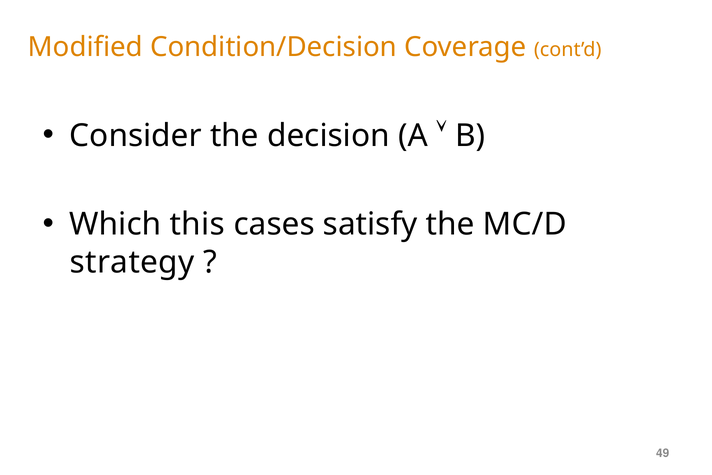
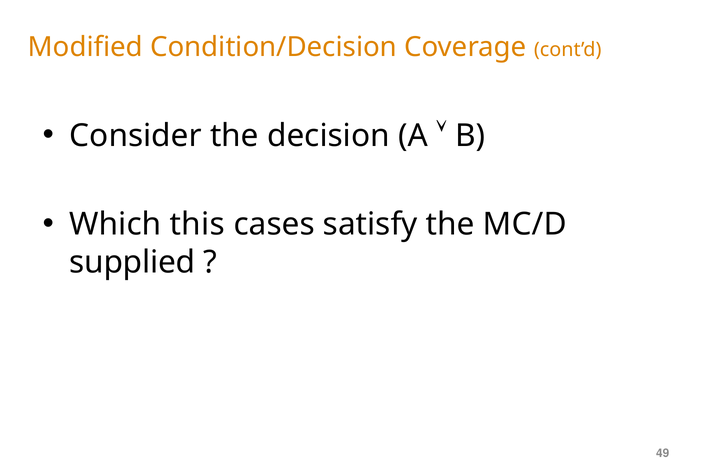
strategy: strategy -> supplied (132, 262)
